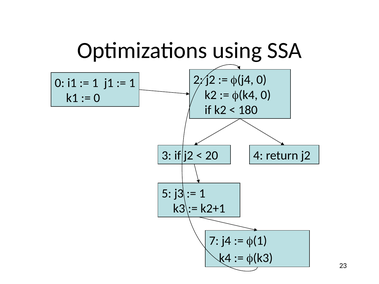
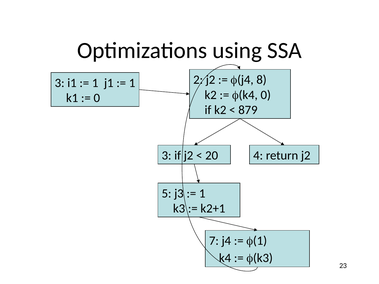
(j4 0: 0 -> 8 (262, 80)
0: 0 -> 3 (60, 83)
180: 180 -> 879 (248, 110)
